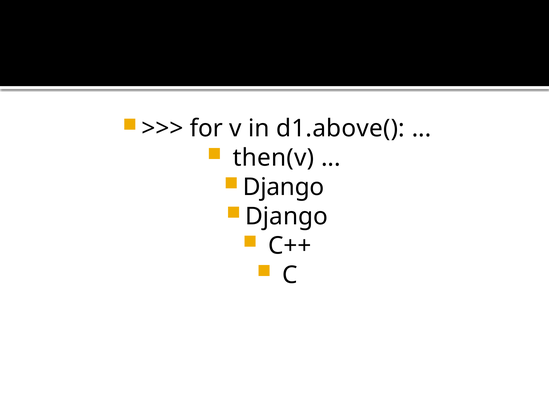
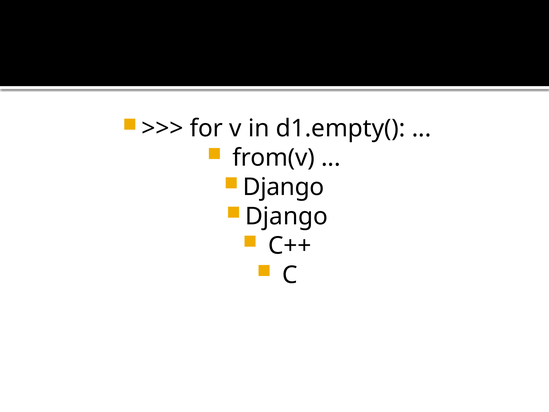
d1.above(: d1.above( -> d1.empty( (341, 128)
then(v: then(v -> from(v (274, 158)
